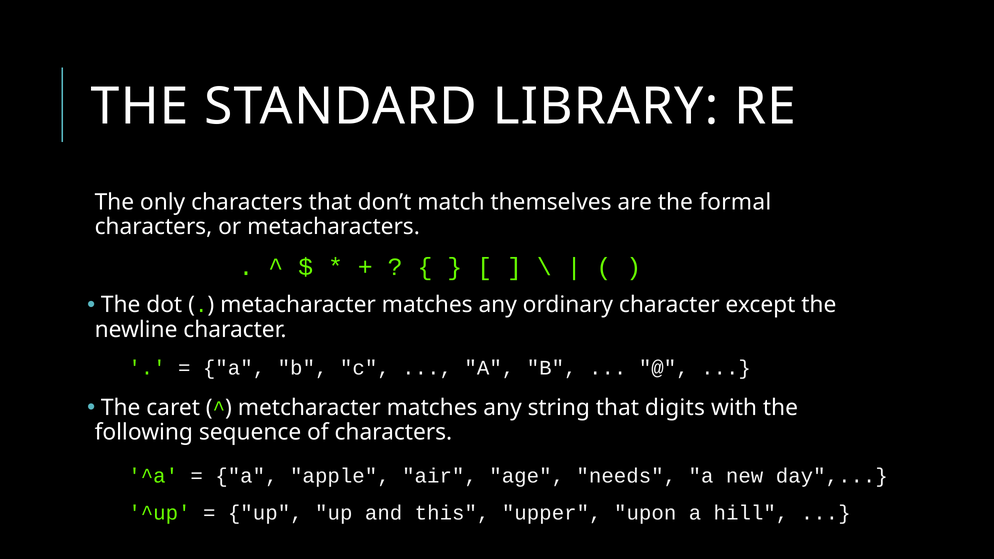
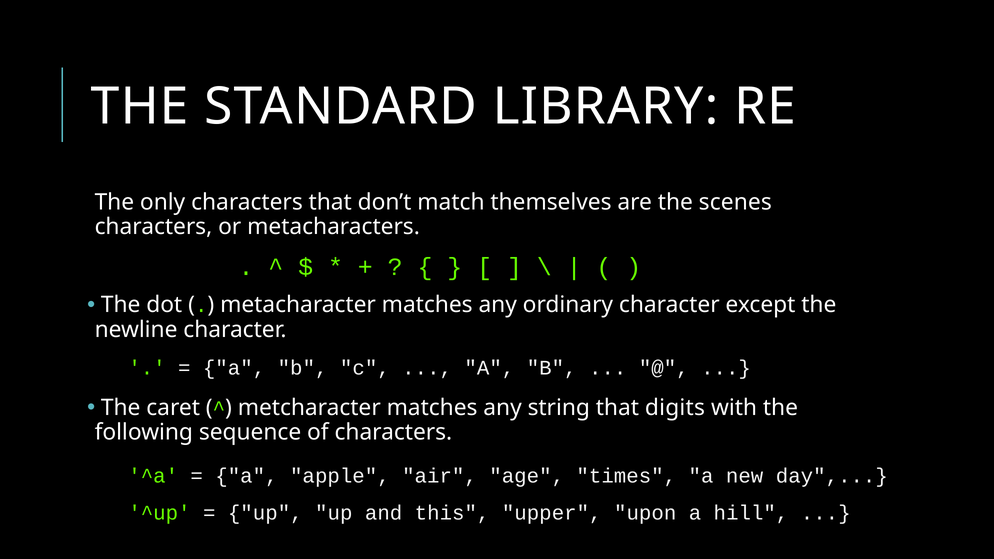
formal: formal -> scenes (735, 202)
needs: needs -> times (626, 476)
